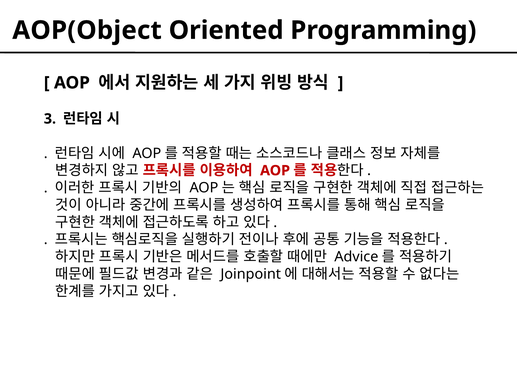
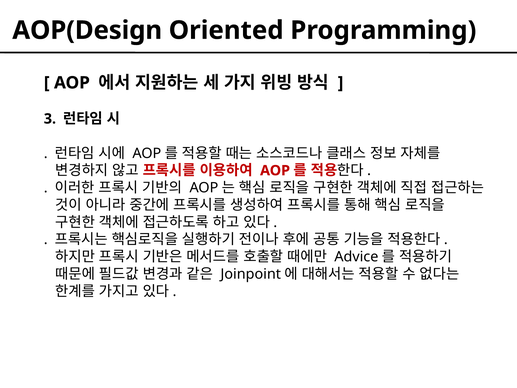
AOP(Object: AOP(Object -> AOP(Design (87, 30)
